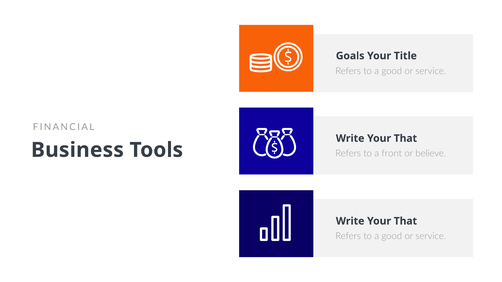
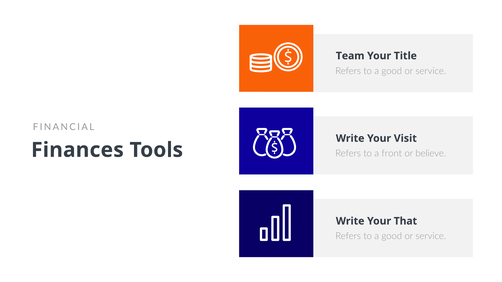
Goals: Goals -> Team (350, 56)
That: That -> Visit (405, 139)
Business: Business -> Finances (77, 150)
